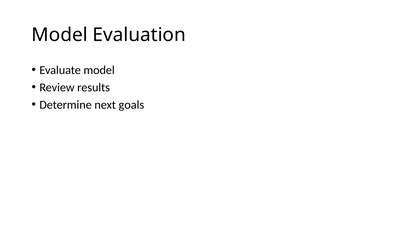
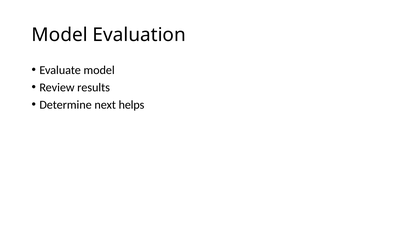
goals: goals -> helps (131, 105)
